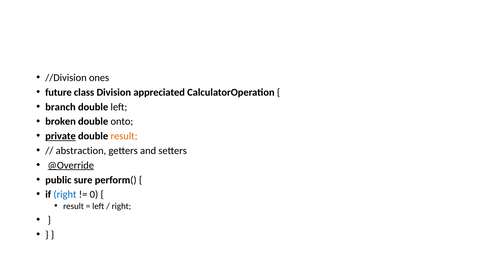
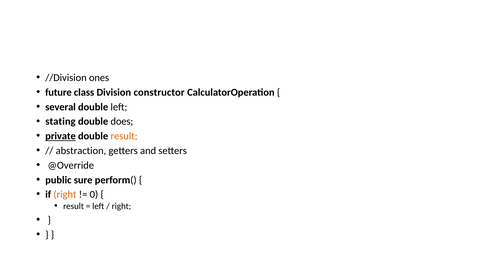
appreciated: appreciated -> constructor (159, 92)
branch: branch -> several (61, 107)
broken: broken -> stating (60, 122)
onto: onto -> does (122, 122)
@Override underline: present -> none (71, 166)
right colour: blue -> orange (65, 195)
